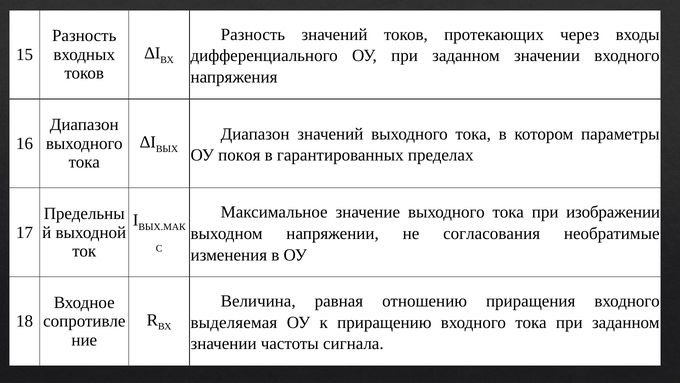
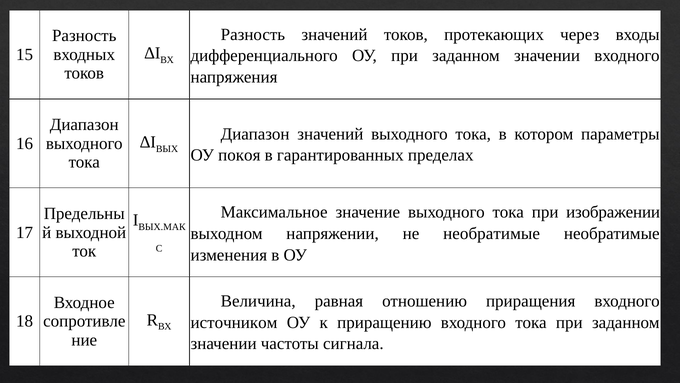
не согласования: согласования -> необратимые (492, 233)
выделяемая: выделяемая -> источником (234, 322)
